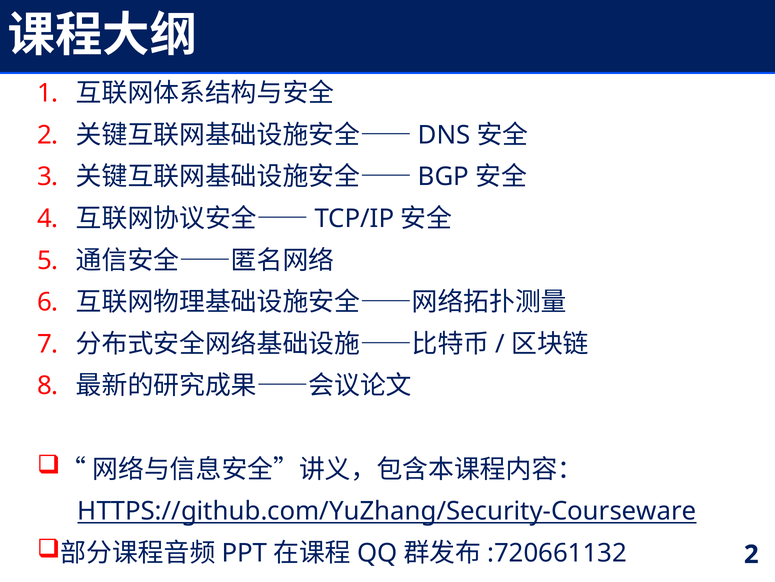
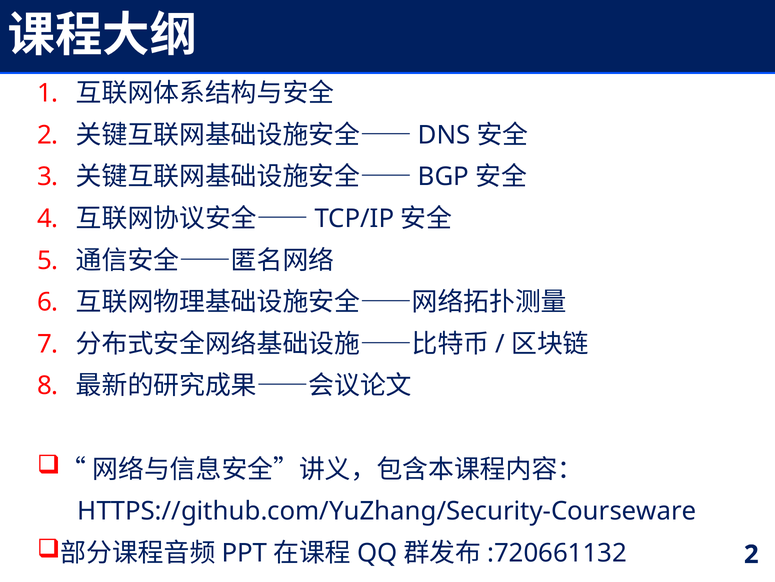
HTTPS://github.com/YuZhang/Security-Courseware underline: present -> none (387, 511)
